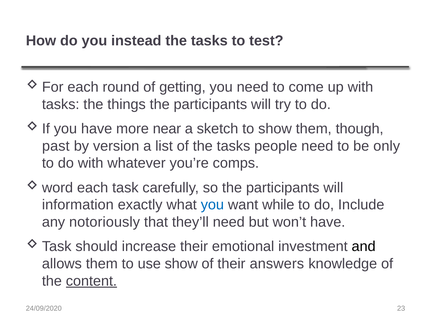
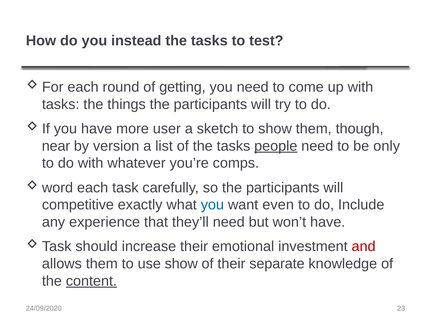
near: near -> user (167, 129)
past: past -> near (56, 146)
people underline: none -> present (276, 146)
information: information -> competitive (78, 205)
while: while -> even (278, 205)
notoriously: notoriously -> experience (105, 222)
and colour: black -> red (364, 247)
answers: answers -> separate (277, 264)
